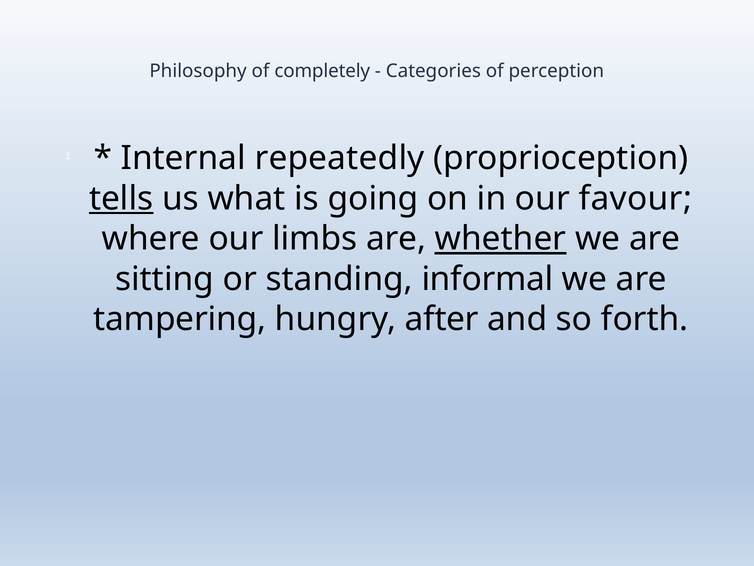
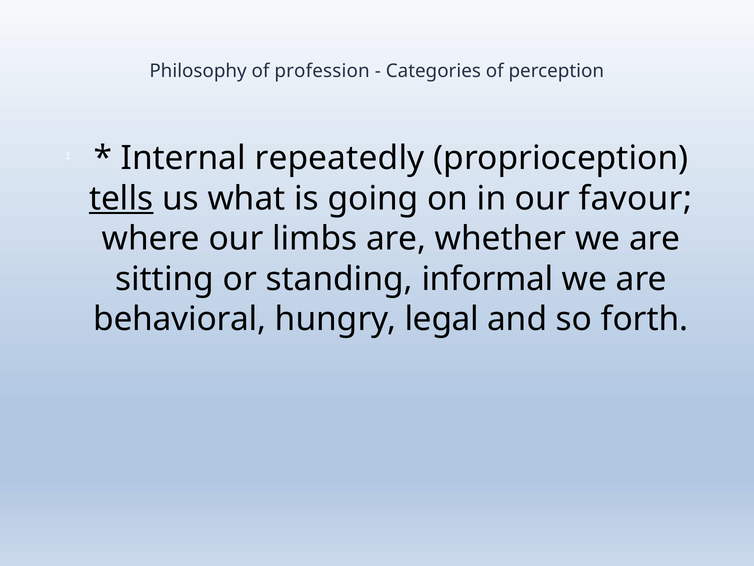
completely: completely -> profession (322, 71)
whether underline: present -> none (501, 239)
tampering: tampering -> behavioral (180, 319)
after: after -> legal (442, 319)
